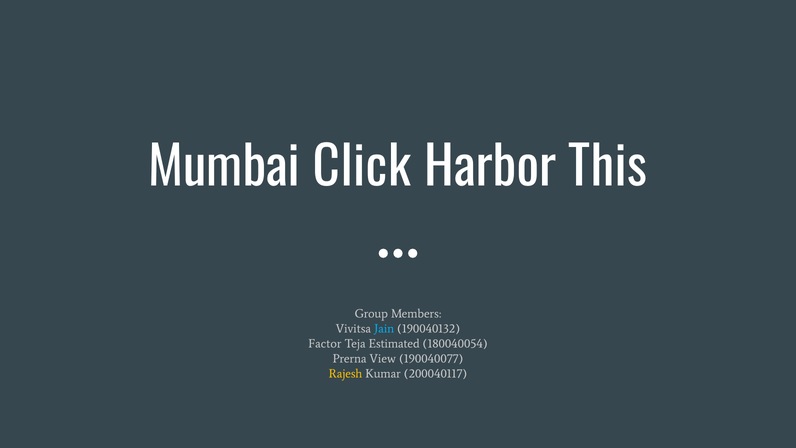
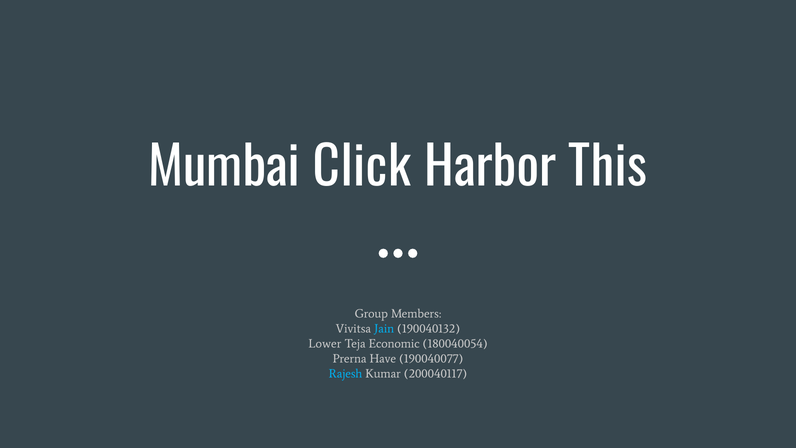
Factor: Factor -> Lower (325, 344)
Estimated: Estimated -> Economic (394, 344)
View: View -> Have (383, 358)
Rajesh colour: yellow -> light blue (345, 373)
